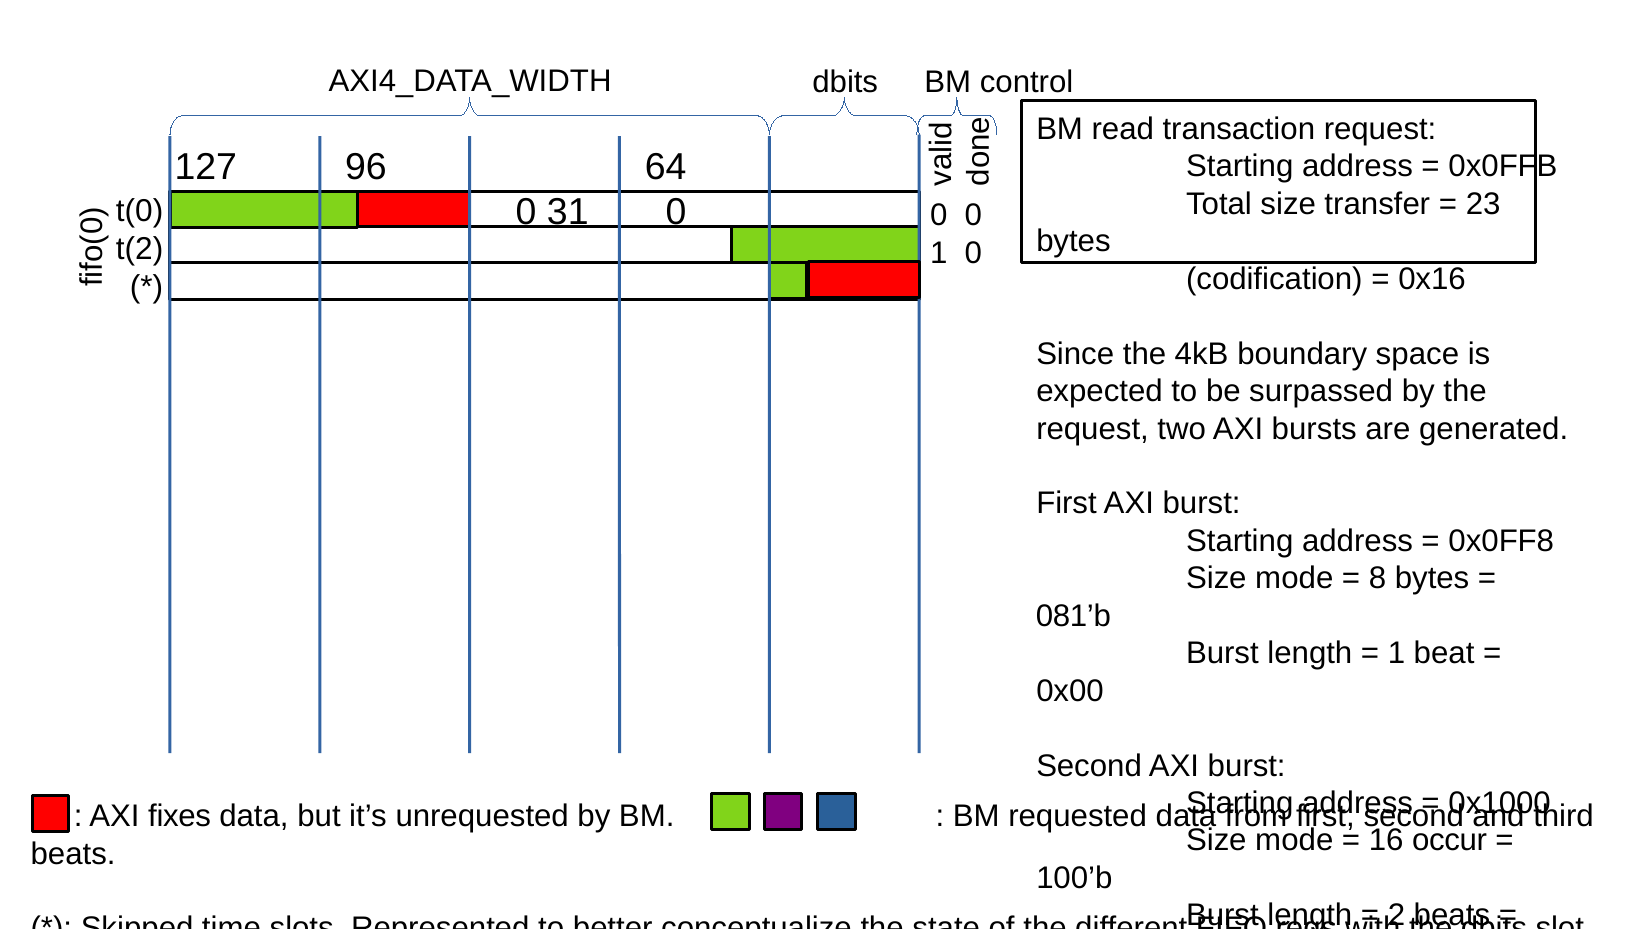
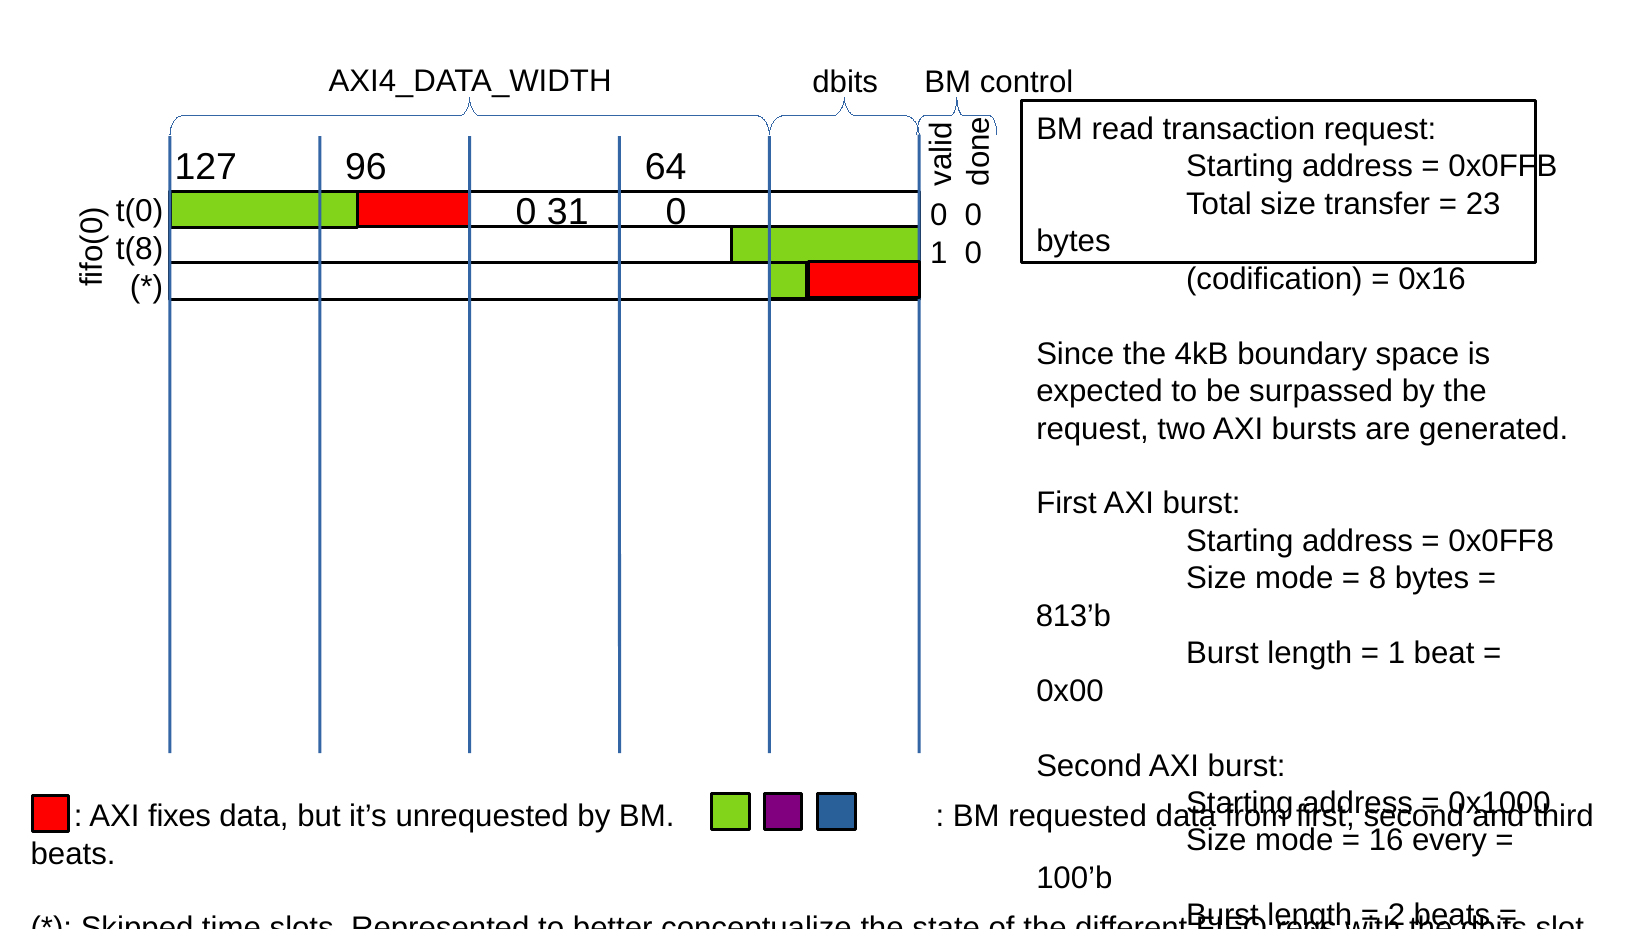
t(2: t(2 -> t(8 (140, 249)
081’b: 081’b -> 813’b (1073, 616)
occur: occur -> every (1450, 841)
